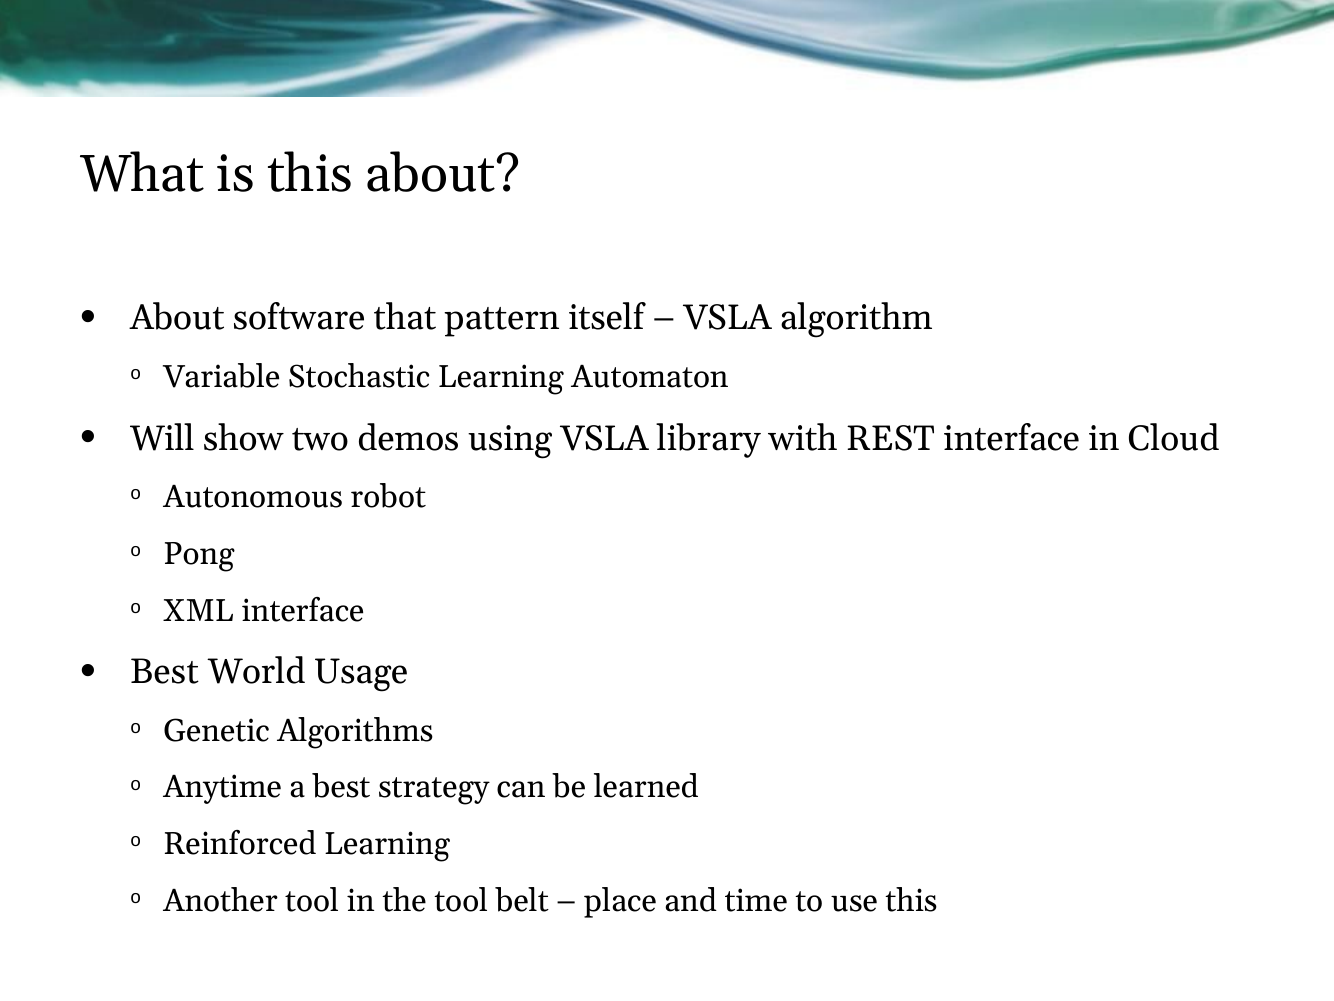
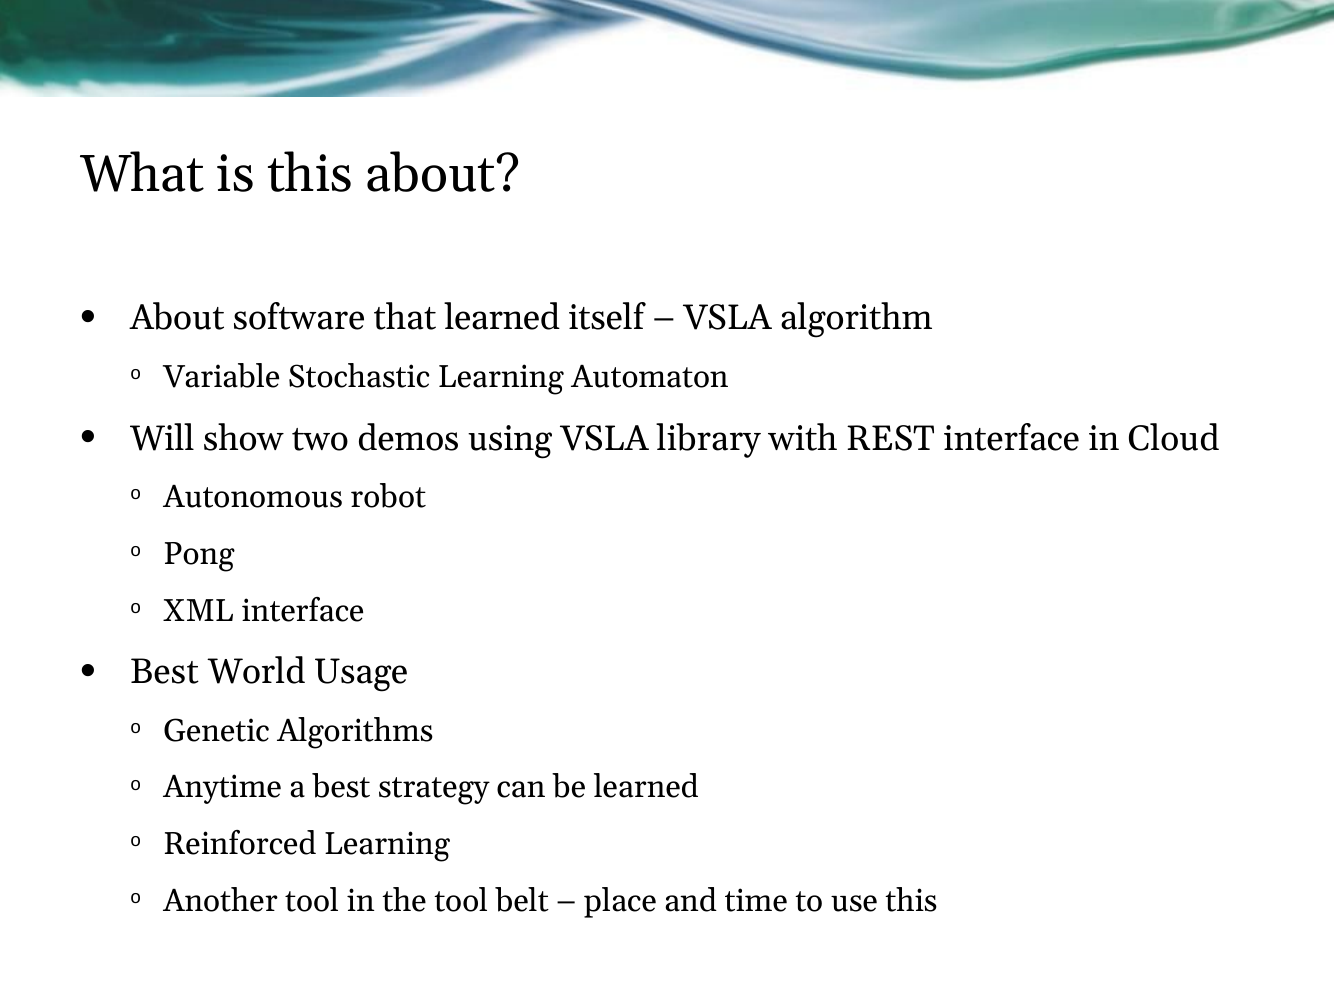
that pattern: pattern -> learned (502, 318)
